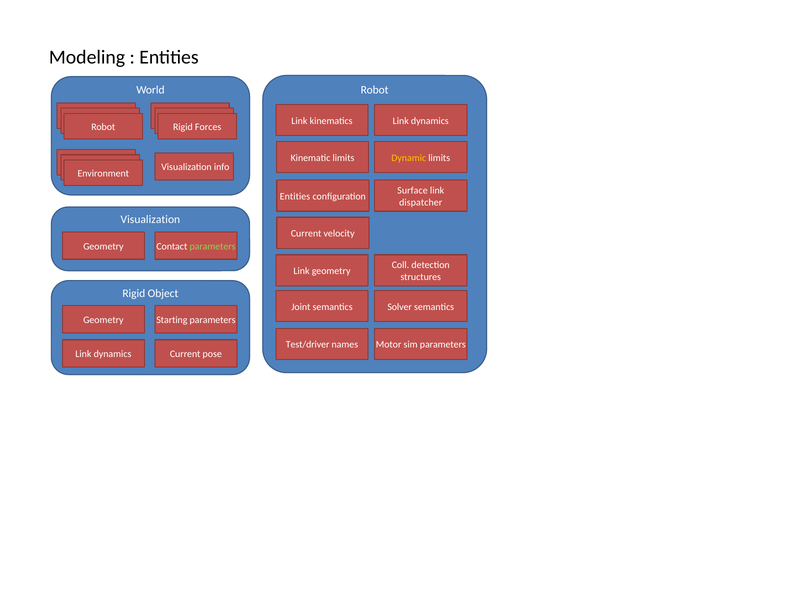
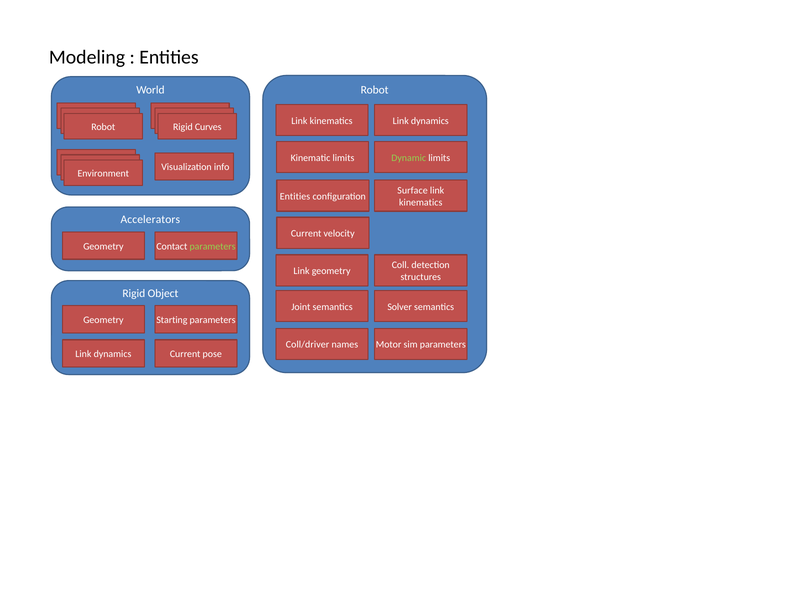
Forces: Forces -> Curves (208, 127)
Dynamic colour: yellow -> light green (409, 158)
dispatcher: dispatcher -> kinematics (421, 203)
Visualization: Visualization -> Accelerators (150, 220)
Test/driver: Test/driver -> Coll/driver (308, 345)
